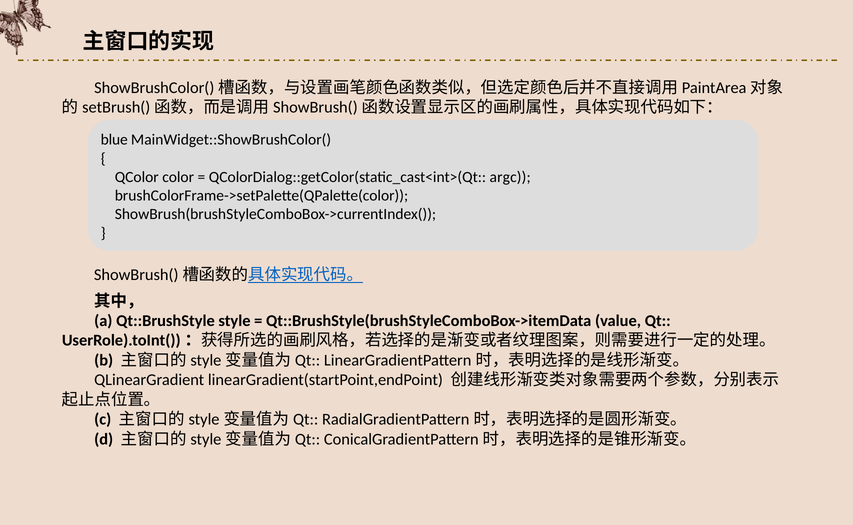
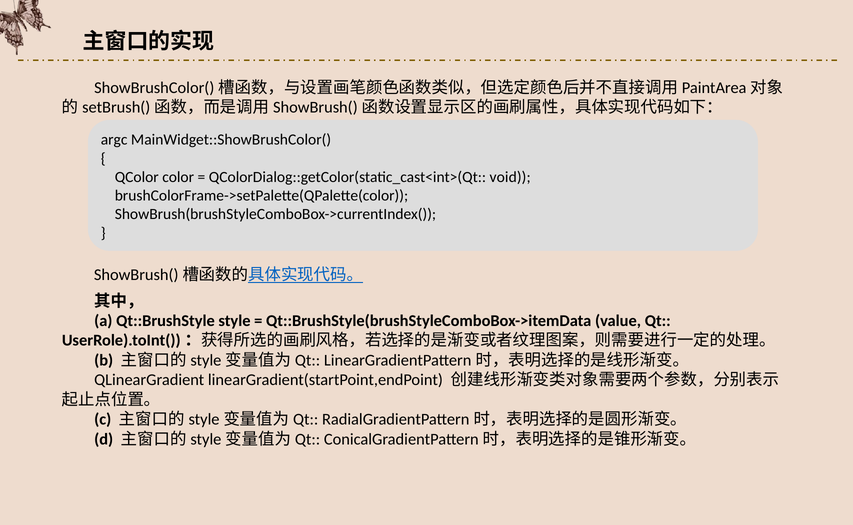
blue: blue -> argc (114, 140)
argc: argc -> void (510, 177)
